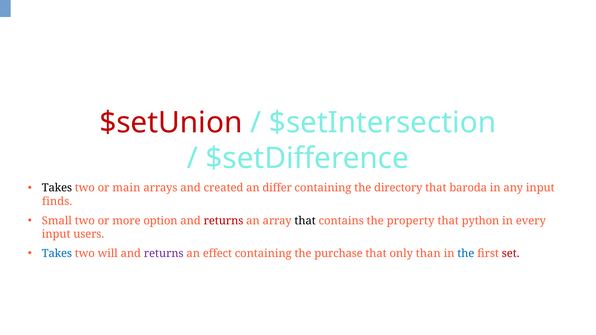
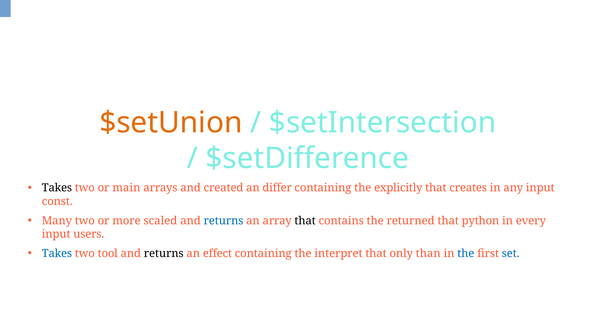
$setUnion colour: red -> orange (171, 123)
directory: directory -> explicitly (398, 188)
baroda: baroda -> creates (468, 188)
finds: finds -> const (57, 201)
Small: Small -> Many (57, 221)
option: option -> scaled (160, 221)
returns colour: red -> blue (223, 221)
property: property -> returned (411, 221)
will: will -> tool (108, 254)
returns colour: purple -> black (164, 254)
purchase: purchase -> interpret (338, 254)
set colour: red -> blue (511, 254)
